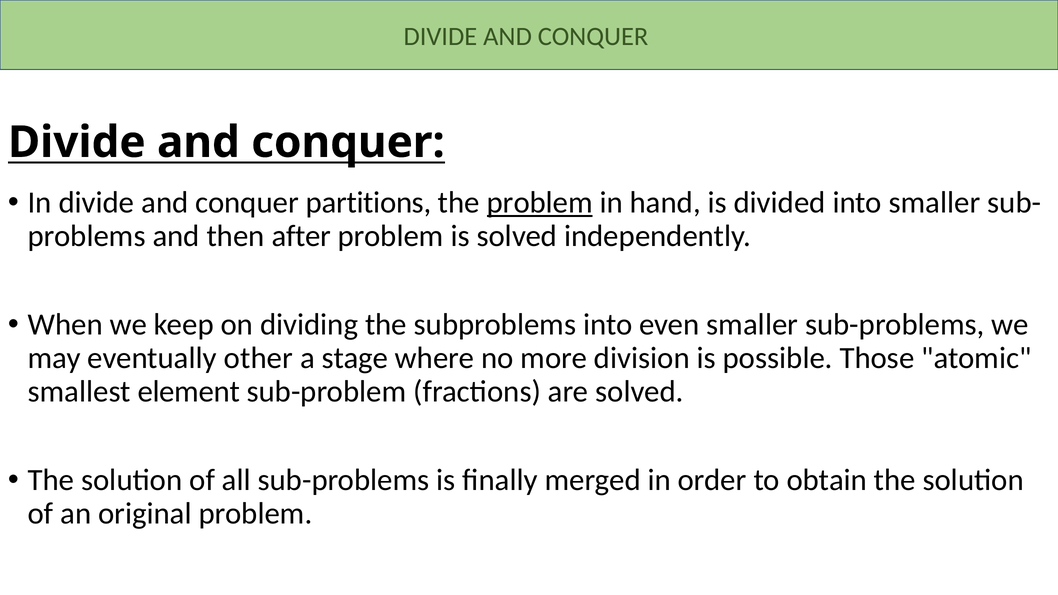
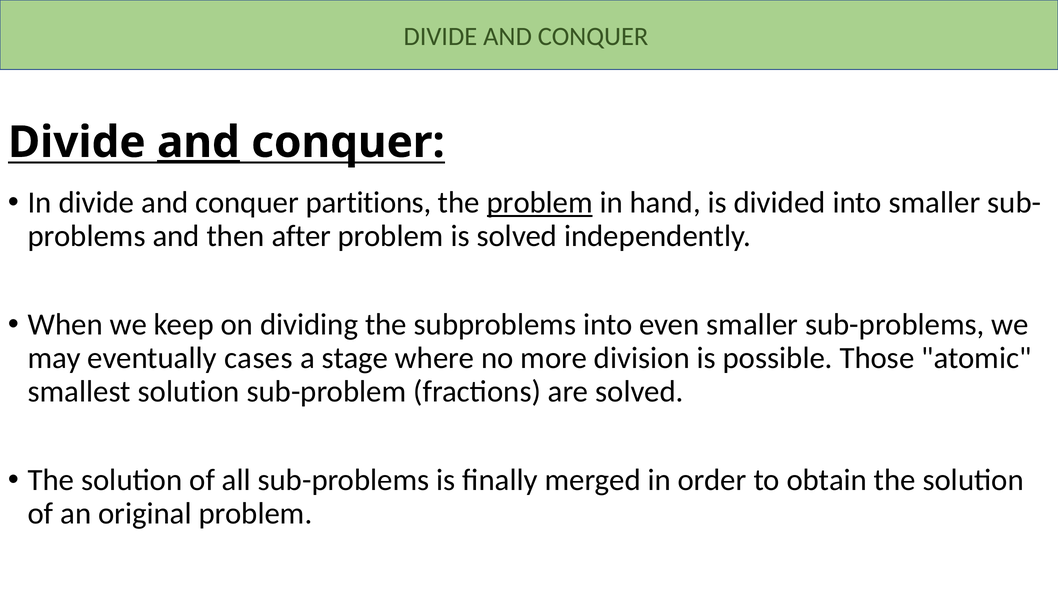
and underline: none -> present (198, 142)
other: other -> cases (258, 358)
smallest element: element -> solution (189, 391)
